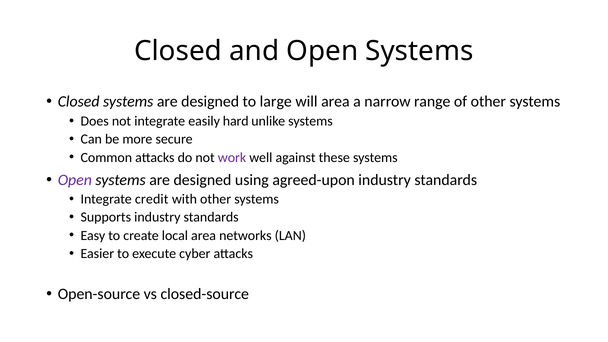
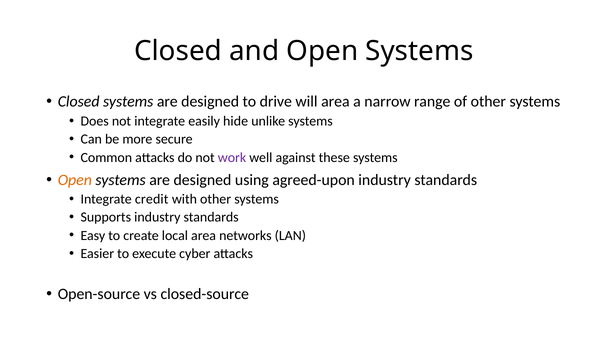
large: large -> drive (276, 102)
hard: hard -> hide (236, 121)
Open colour: purple -> orange (75, 180)
